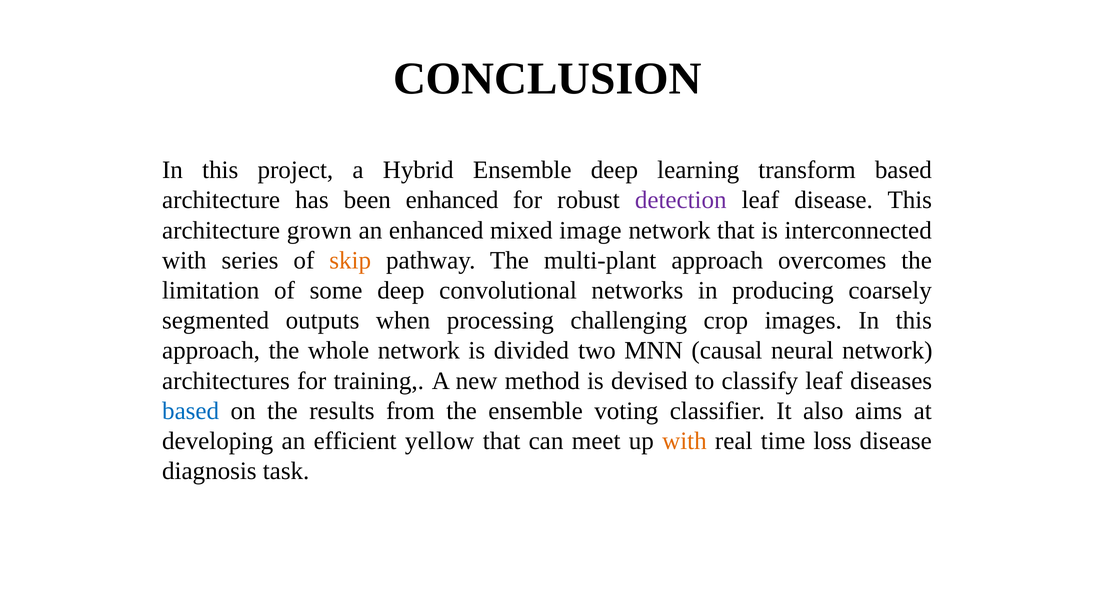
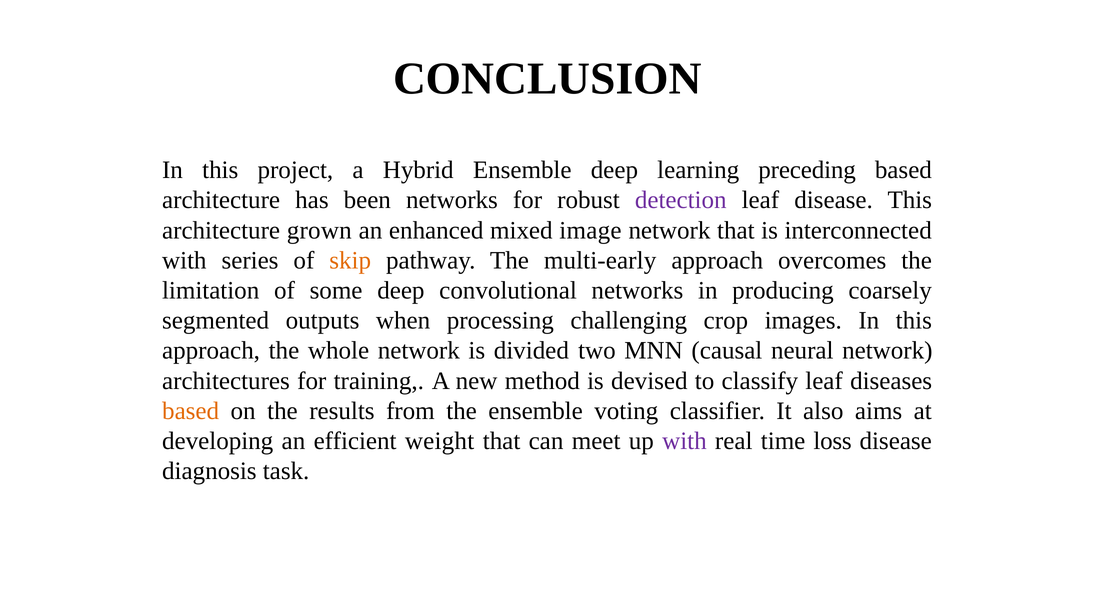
transform: transform -> preceding (807, 170)
been enhanced: enhanced -> networks (452, 200)
multi-plant: multi-plant -> multi-early (600, 260)
based colour: blue -> orange (191, 411)
yellow: yellow -> weight (440, 441)
with colour: orange -> purple (684, 441)
